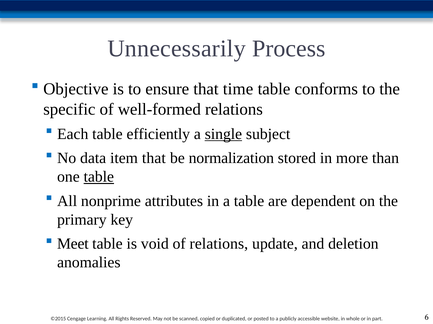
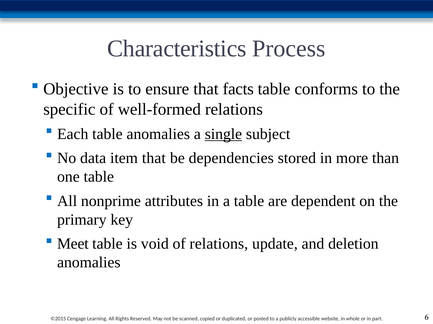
Unnecessarily: Unnecessarily -> Characteristics (177, 49)
time: time -> facts (238, 89)
table efficiently: efficiently -> anomalies (158, 134)
normalization: normalization -> dependencies (231, 158)
table underline: present -> none (99, 177)
